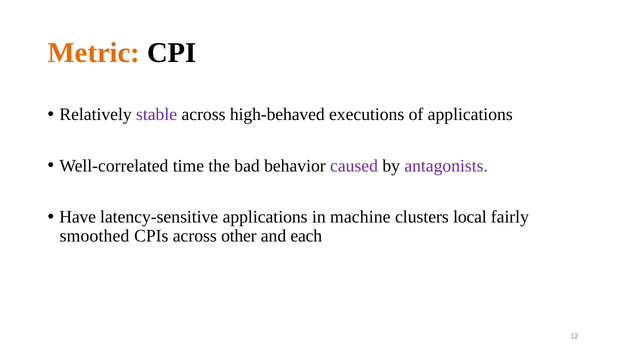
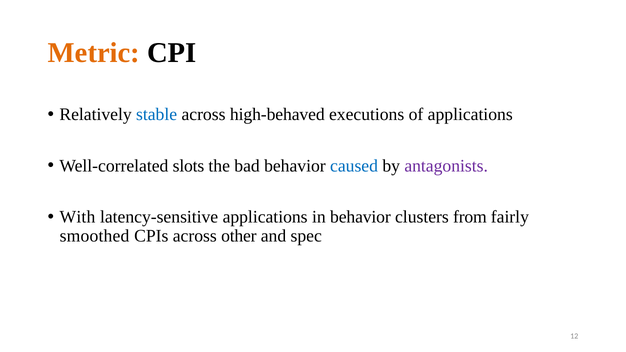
stable colour: purple -> blue (157, 115)
time: time -> slots (189, 166)
caused colour: purple -> blue (354, 166)
Have: Have -> With (77, 217)
in machine: machine -> behavior (360, 217)
local: local -> from (470, 217)
each: each -> spec (306, 236)
